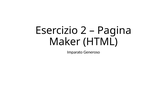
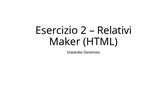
Pagina: Pagina -> Relativi (114, 30)
